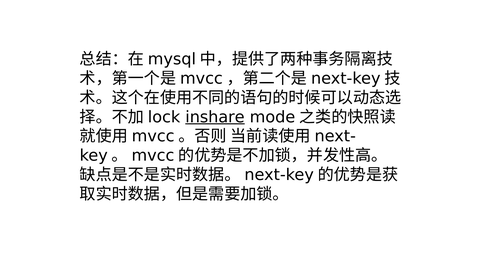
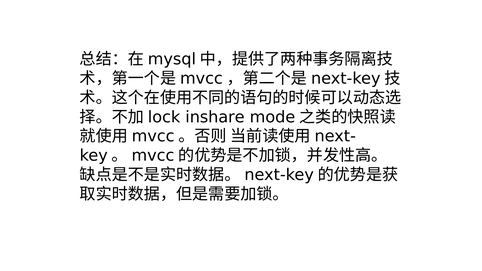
inshare underline: present -> none (215, 117)
